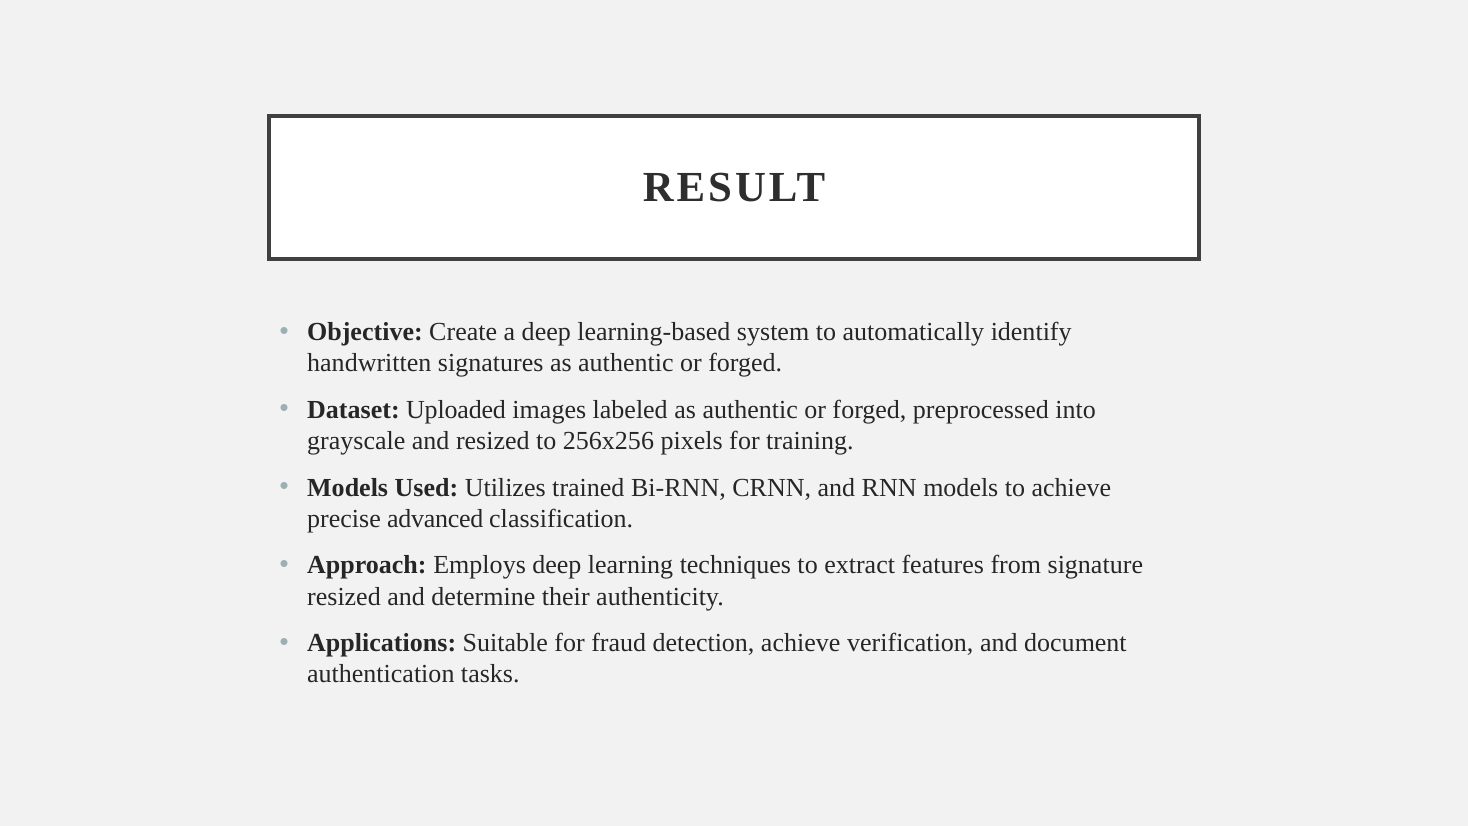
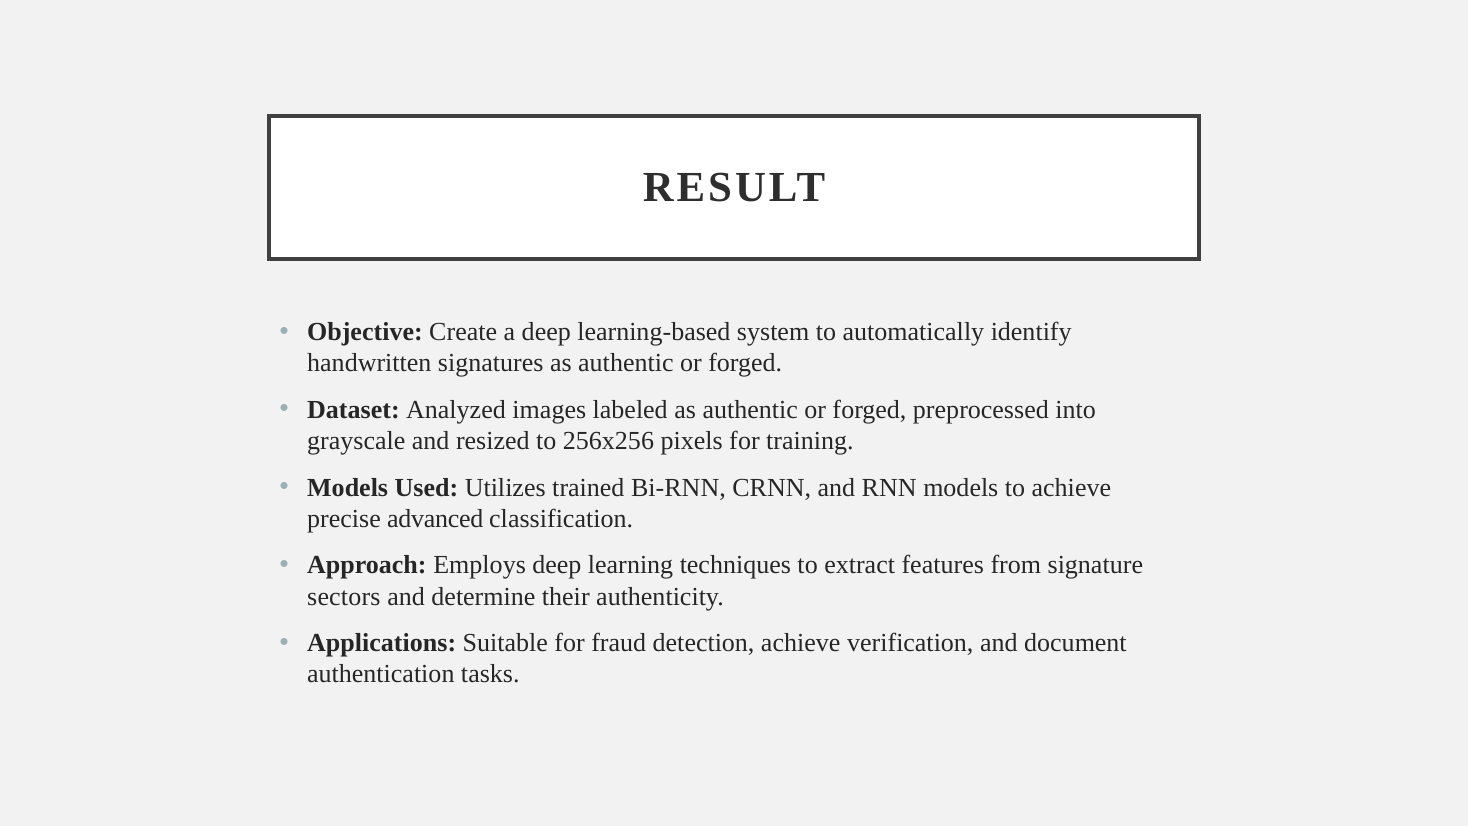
Uploaded: Uploaded -> Analyzed (456, 410)
resized: resized -> sectors (344, 596)
